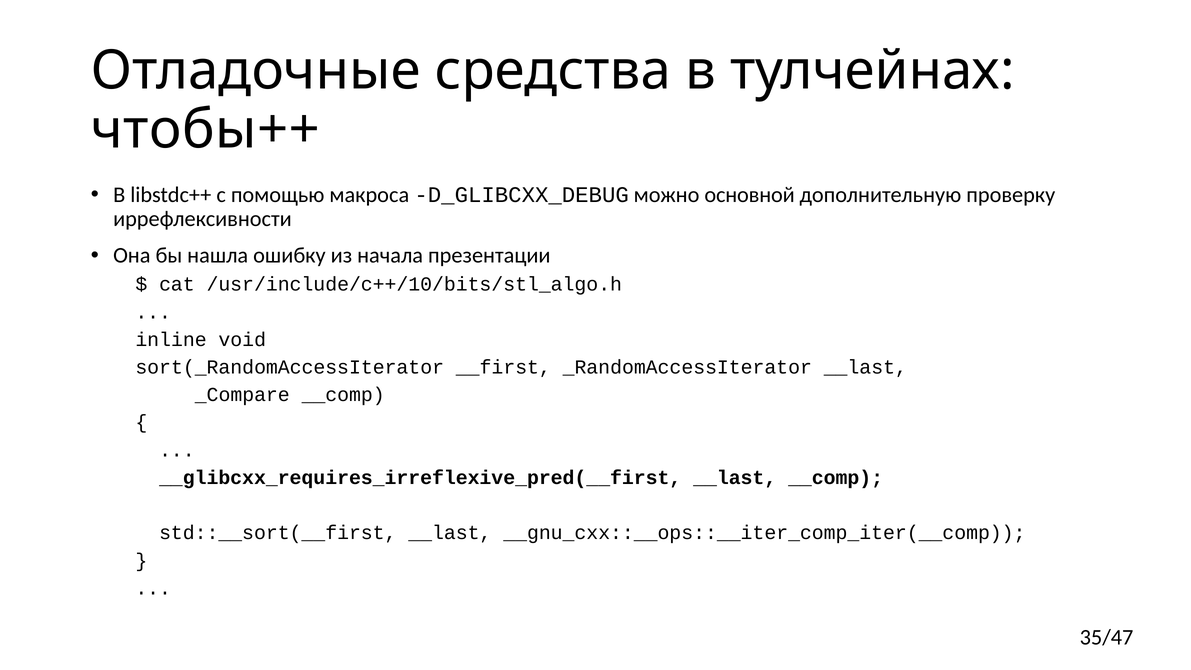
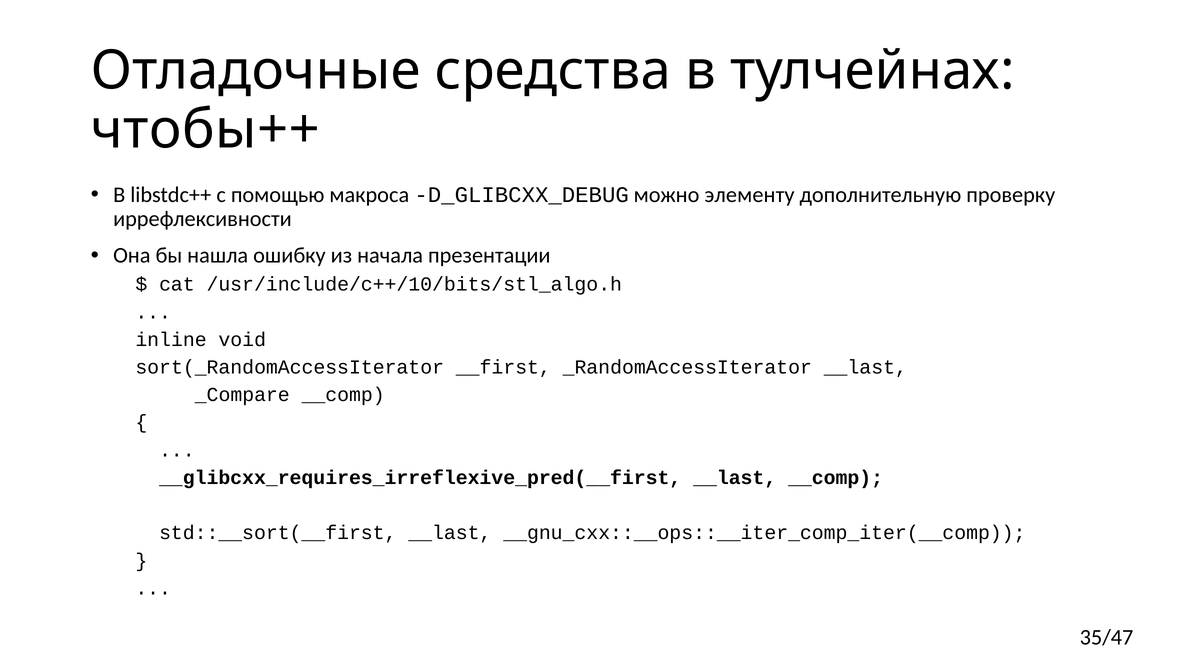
основной: основной -> элементу (749, 195)
